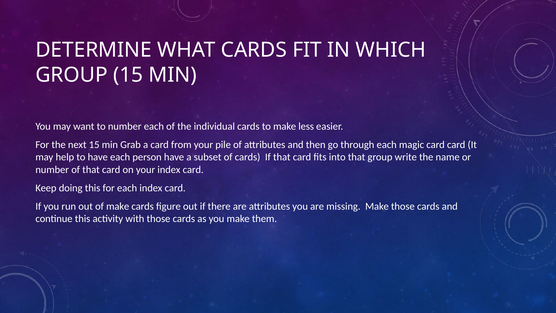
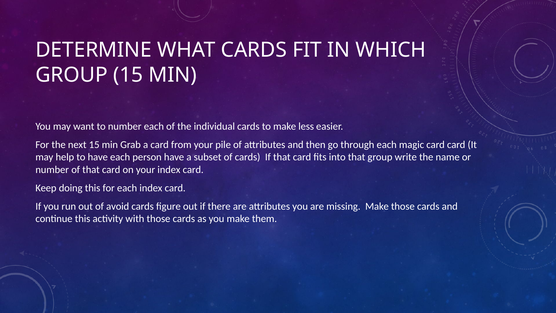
of make: make -> avoid (118, 206)
